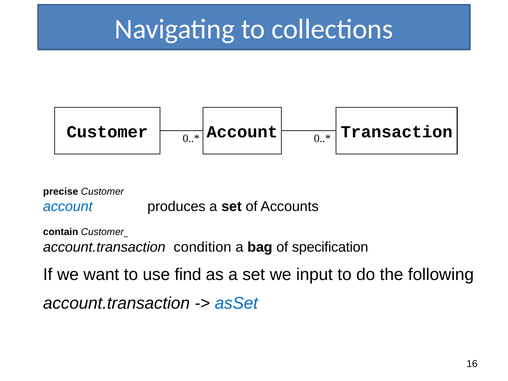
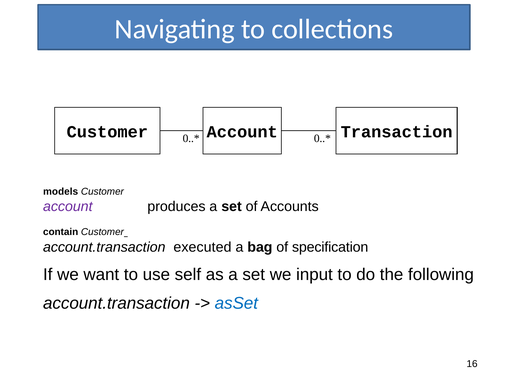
precise: precise -> models (61, 192)
account colour: blue -> purple (68, 206)
condition: condition -> executed (202, 247)
find: find -> self (188, 275)
